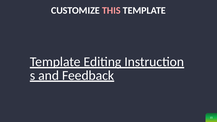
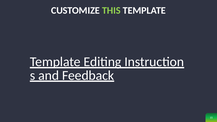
THIS colour: pink -> light green (111, 11)
